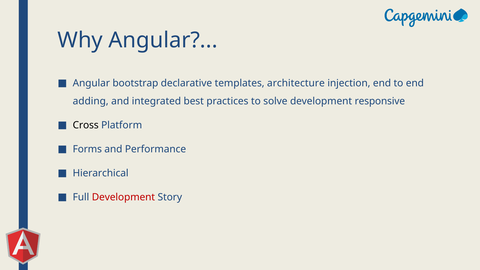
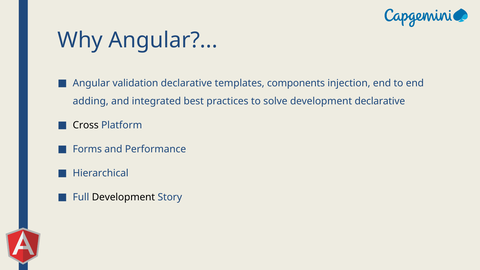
bootstrap: bootstrap -> validation (135, 83)
architecture: architecture -> components (296, 83)
development responsive: responsive -> declarative (380, 101)
Development colour: red -> black (123, 197)
